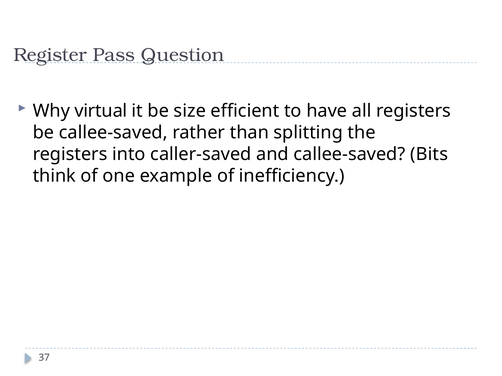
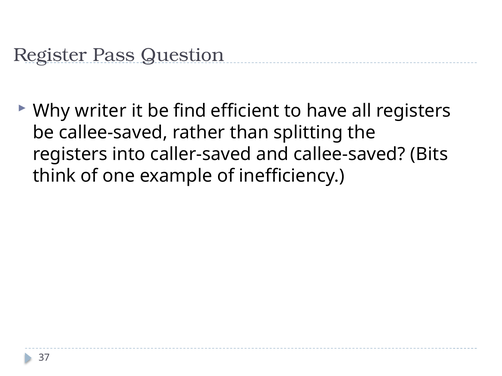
virtual: virtual -> writer (101, 111)
size: size -> find (190, 111)
